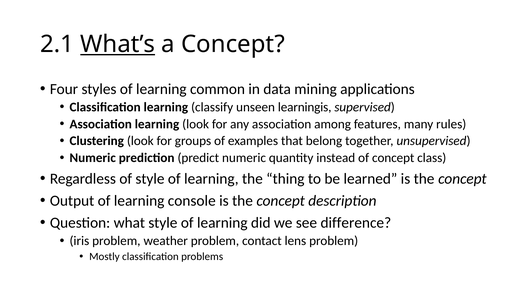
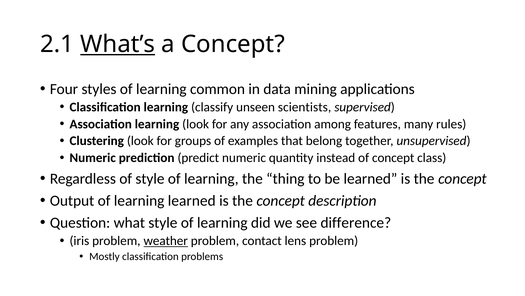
learningis: learningis -> scientists (305, 107)
learning console: console -> learned (192, 200)
weather underline: none -> present (166, 240)
